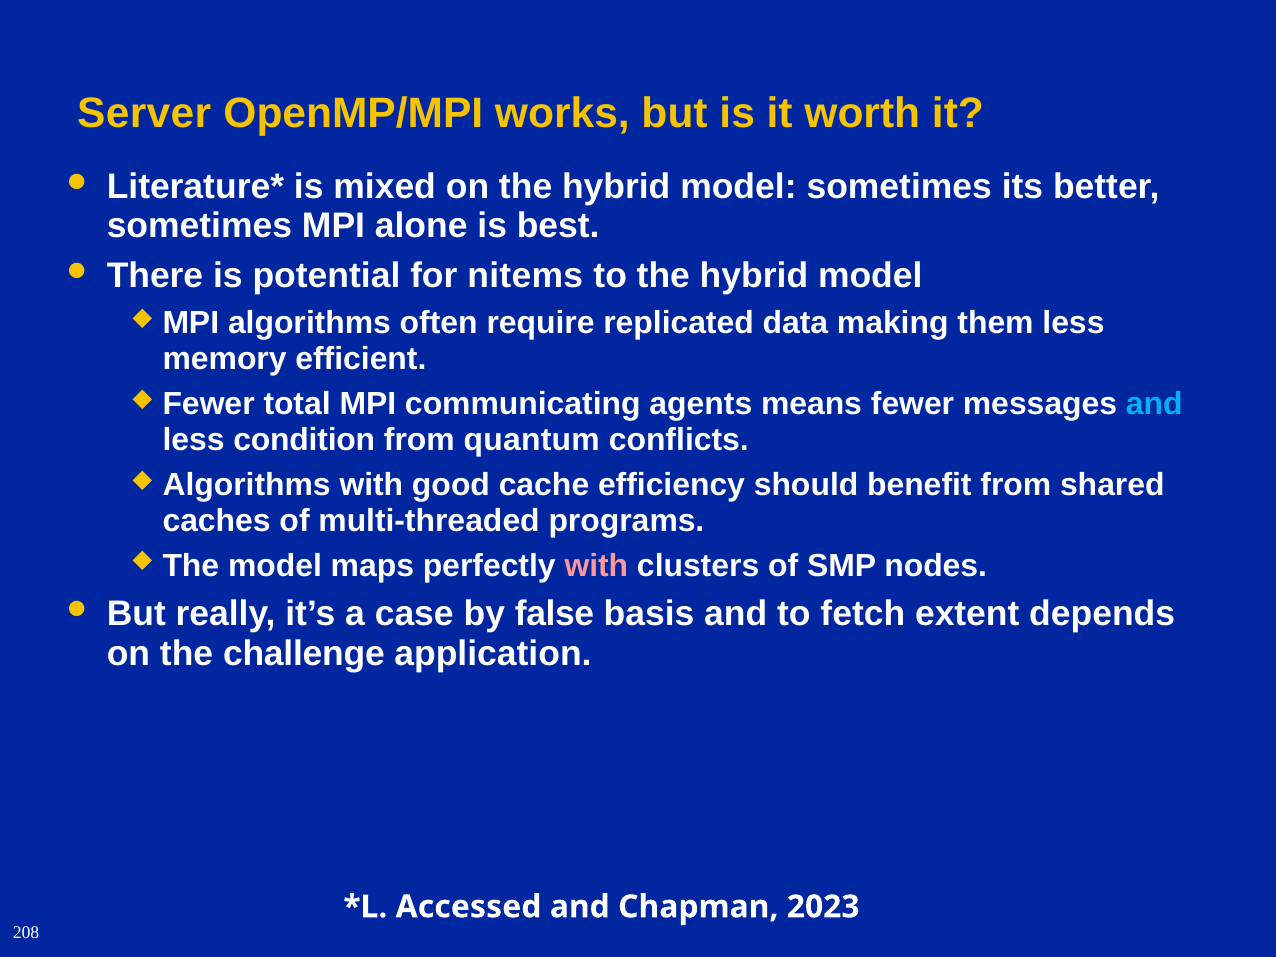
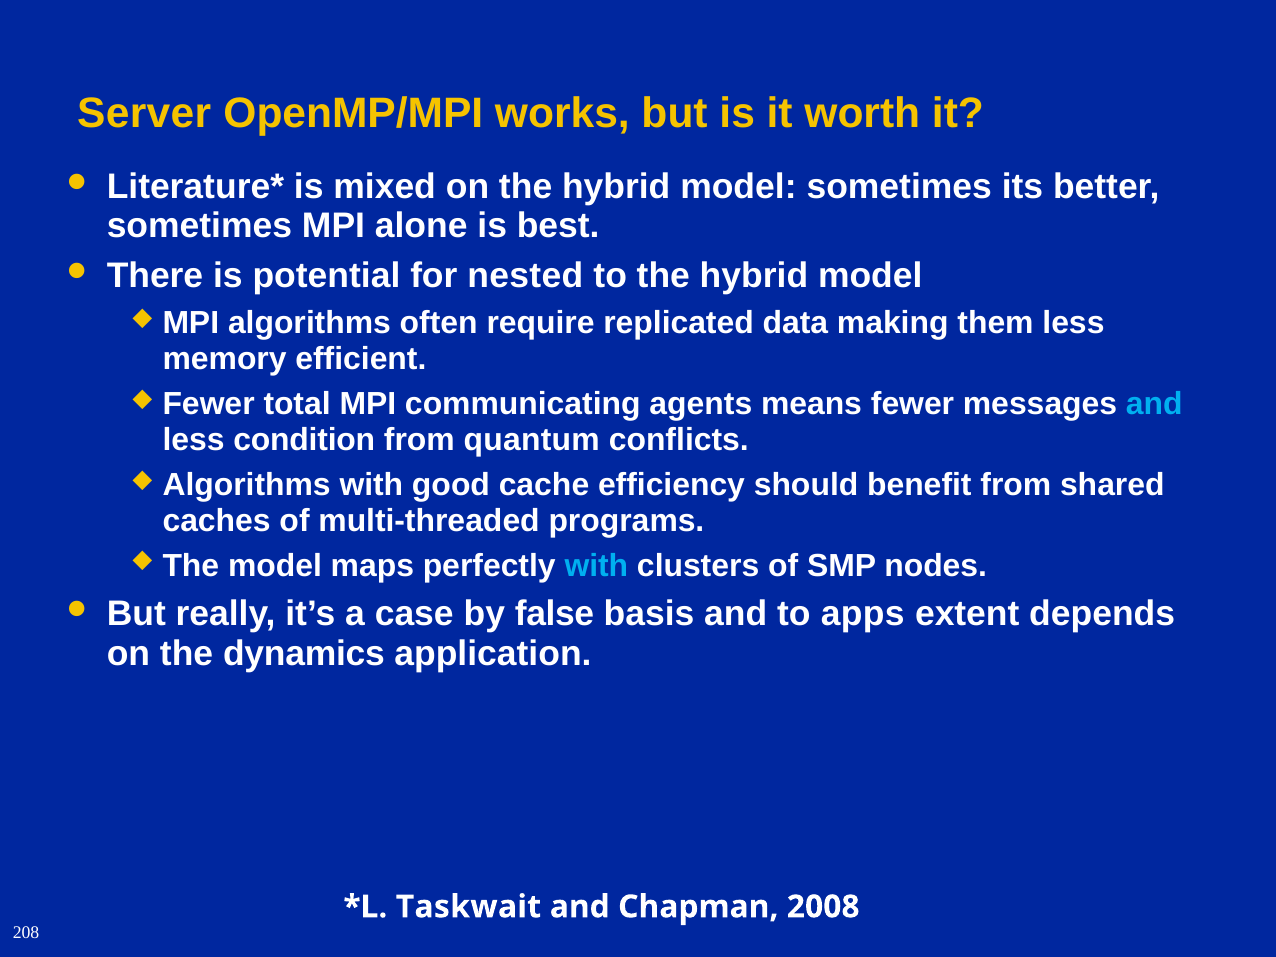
nitems: nitems -> nested (525, 276)
with colour: pink -> light blue (596, 566)
fetch: fetch -> apps (863, 614)
challenge: challenge -> dynamics (304, 654)
Accessed: Accessed -> Taskwait (468, 907)
2023: 2023 -> 2008 (823, 907)
